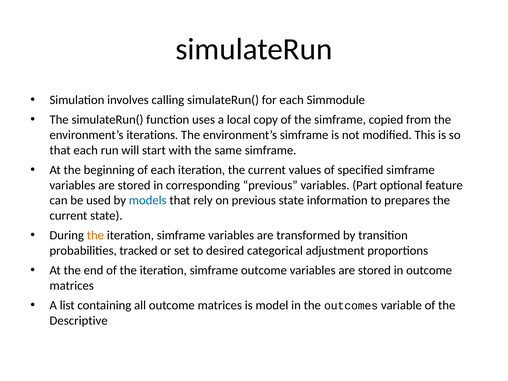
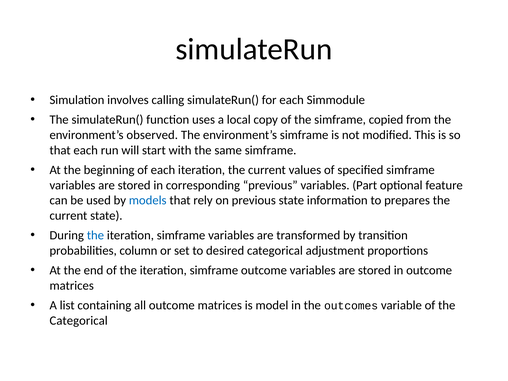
iterations: iterations -> observed (152, 135)
the colour: orange -> blue (95, 235)
tracked: tracked -> column (138, 251)
Descriptive: Descriptive -> Categorical (79, 321)
